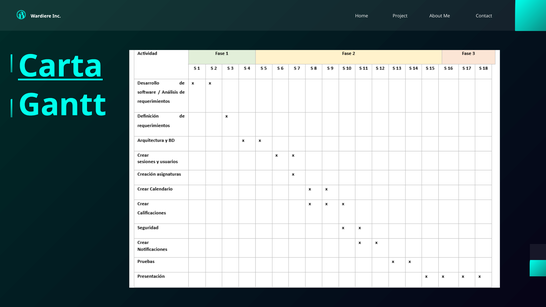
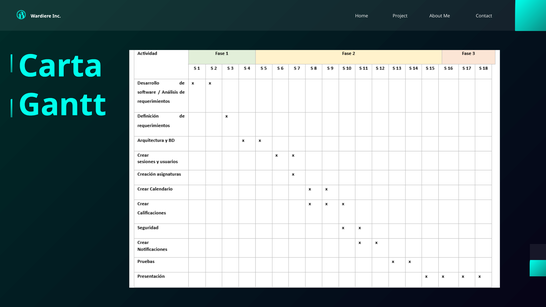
Carta underline: present -> none (60, 66)
